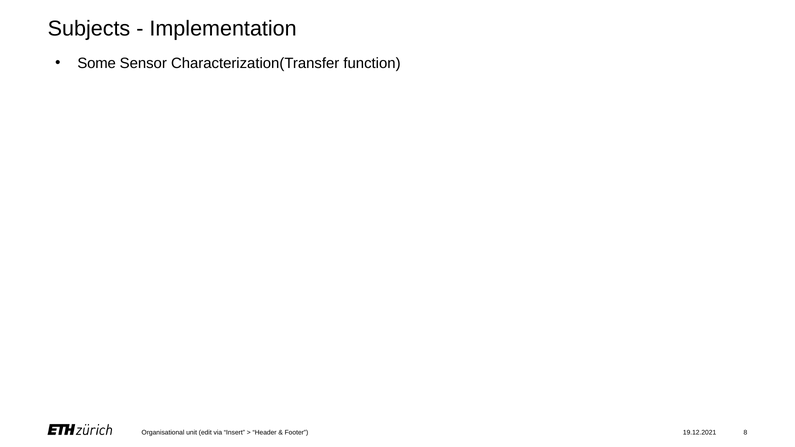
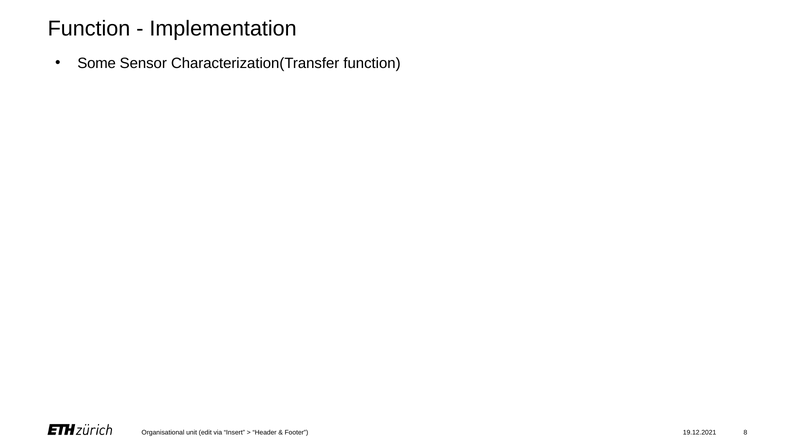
Subjects: Subjects -> Function (89, 28)
